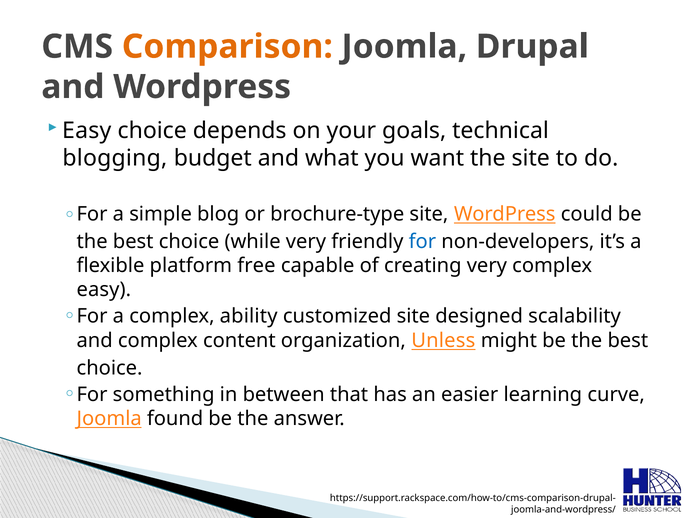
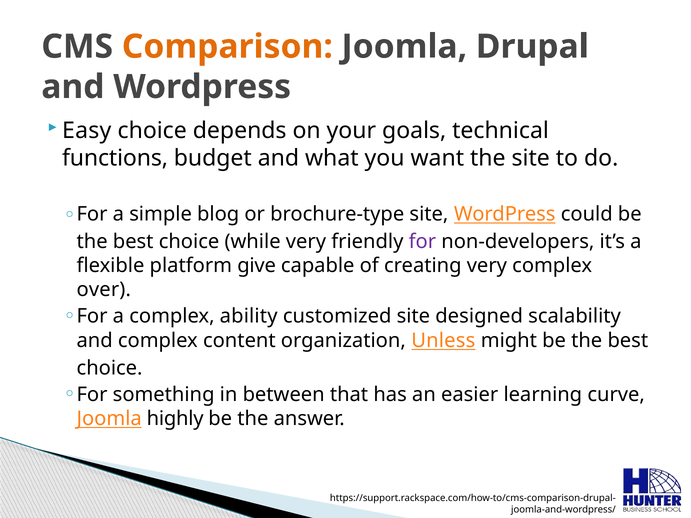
blogging: blogging -> functions (115, 158)
for colour: blue -> purple (422, 242)
free: free -> give (257, 266)
easy: easy -> over (104, 290)
found: found -> highly (175, 419)
